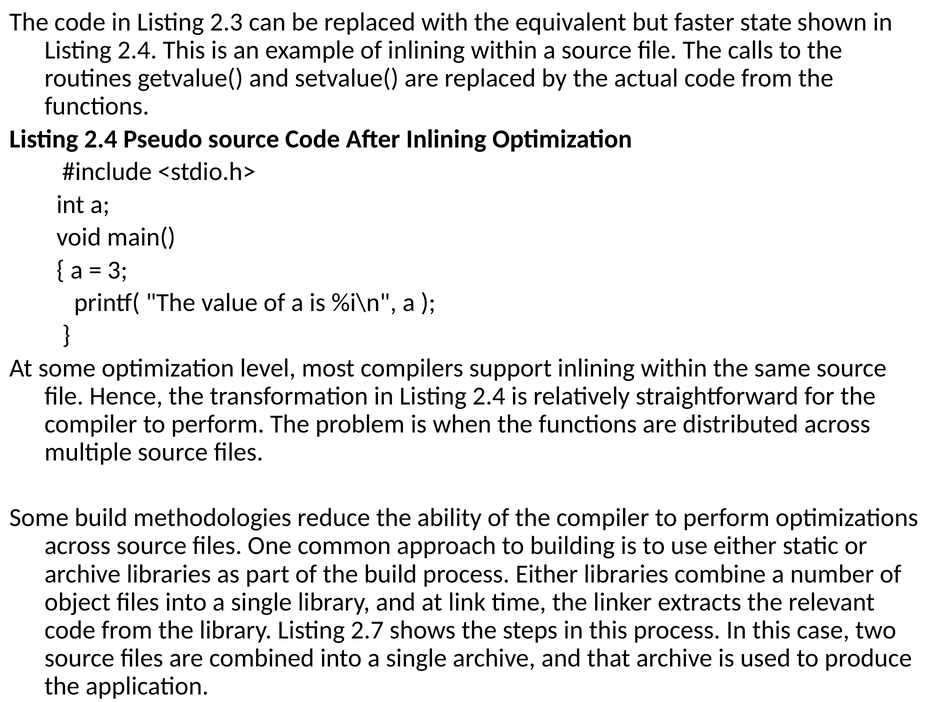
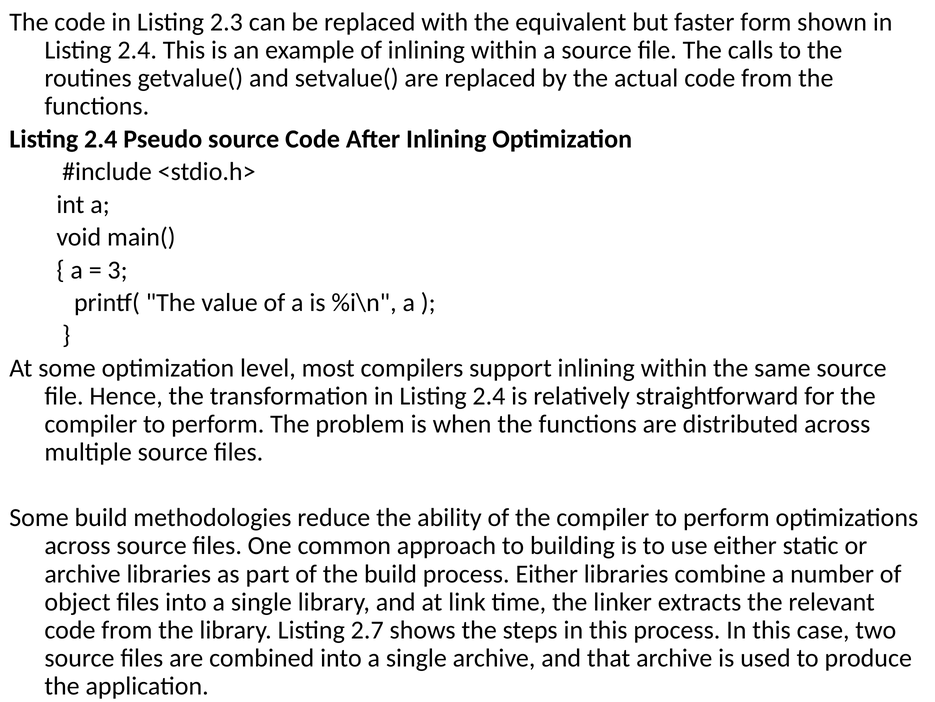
state: state -> form (766, 22)
